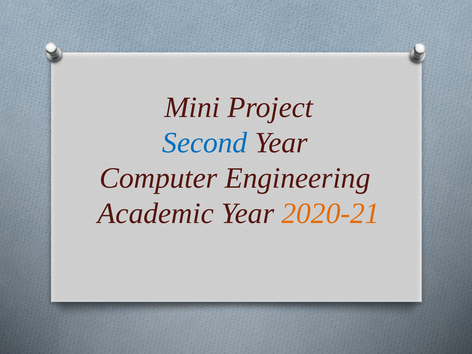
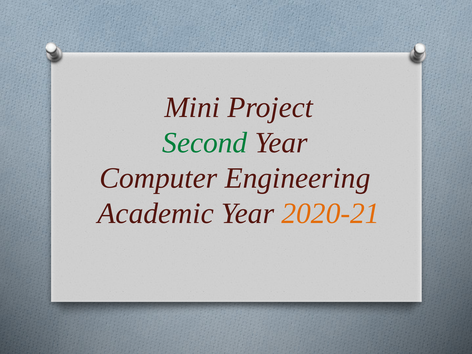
Second colour: blue -> green (205, 143)
